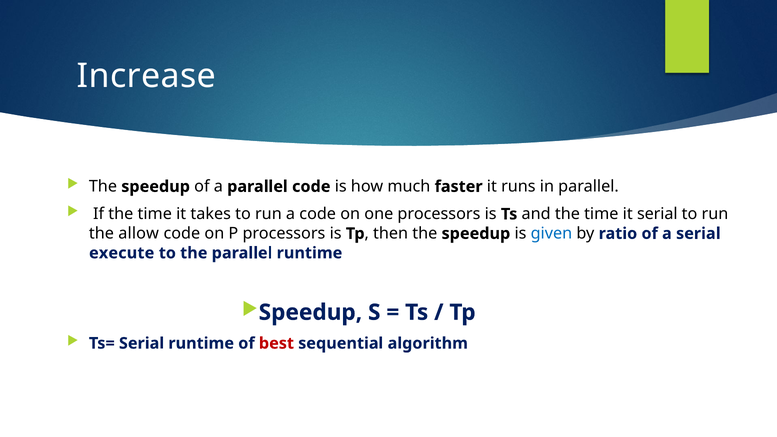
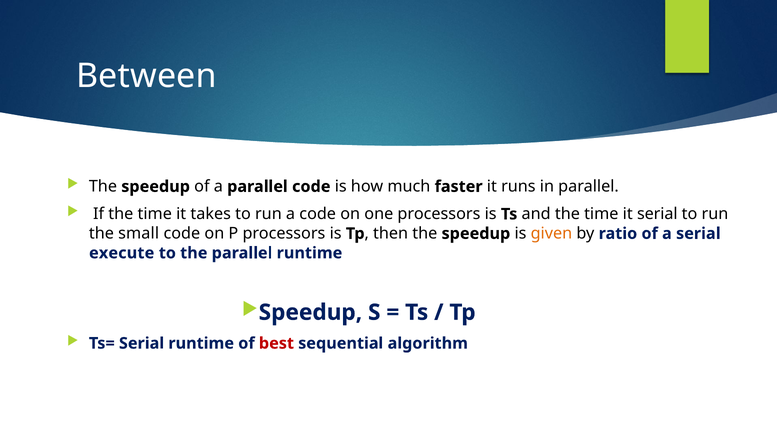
Increase: Increase -> Between (146, 76)
allow: allow -> small (139, 234)
given colour: blue -> orange (551, 234)
